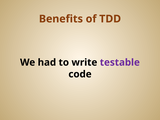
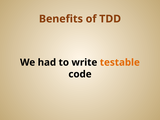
testable colour: purple -> orange (120, 62)
